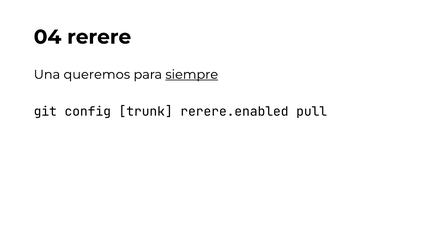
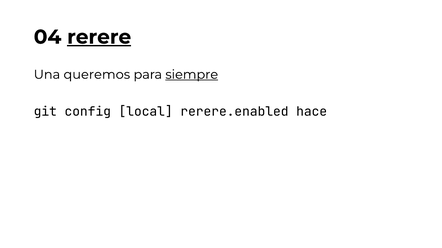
rerere underline: none -> present (99, 37)
trunk: trunk -> local (146, 112)
pull: pull -> hace (312, 112)
